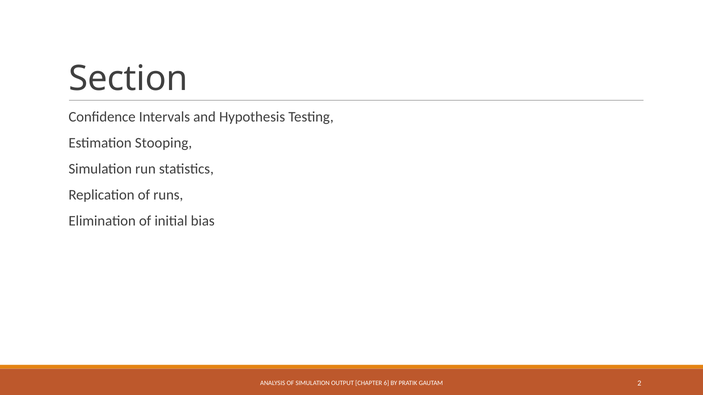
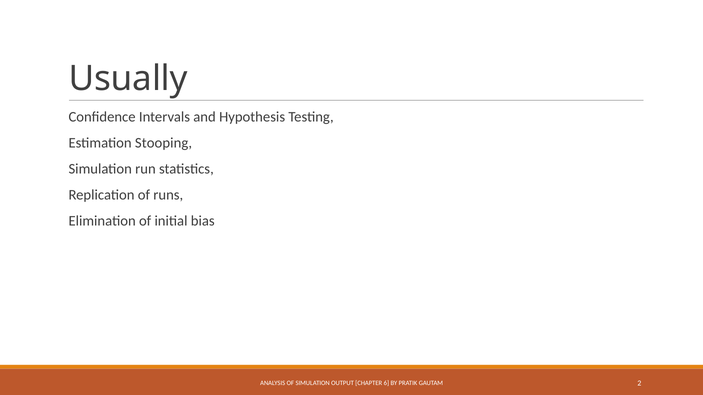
Section: Section -> Usually (128, 79)
